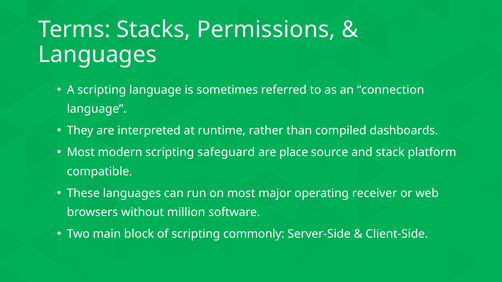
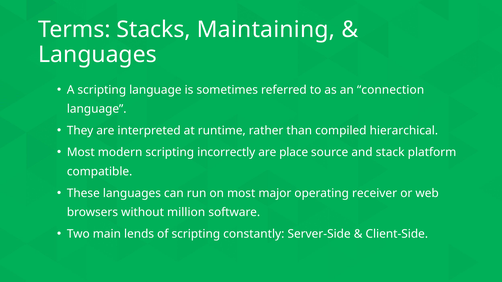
Permissions: Permissions -> Maintaining (266, 30)
dashboards: dashboards -> hierarchical (404, 131)
safeguard: safeguard -> incorrectly (226, 153)
block: block -> lends (139, 234)
commonly: commonly -> constantly (254, 234)
